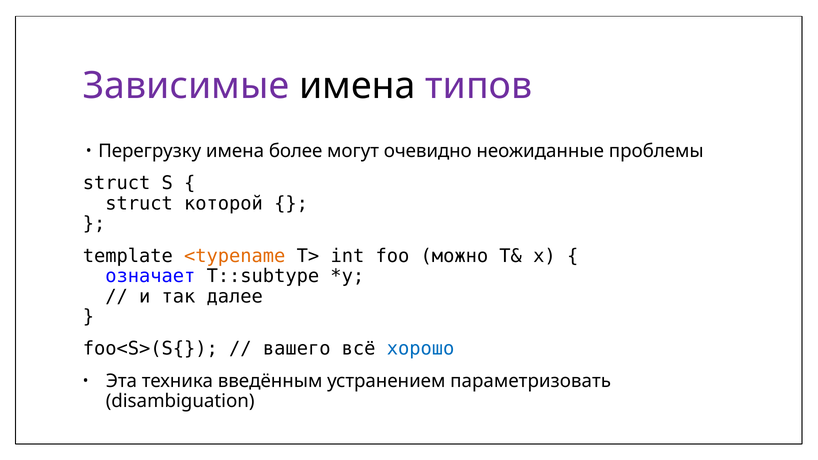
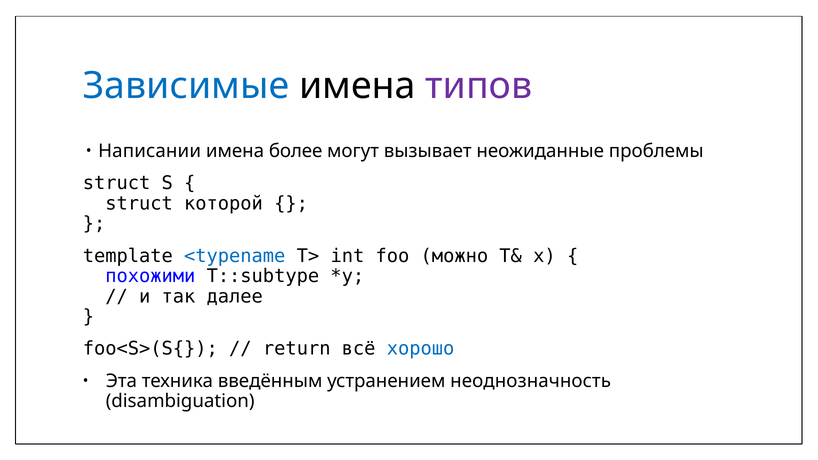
Зависимые colour: purple -> blue (186, 86)
Перегрузку: Перегрузку -> Написании (150, 151)
очевидно: очевидно -> вызывает (428, 151)
<typename colour: orange -> blue (235, 256)
означает: означает -> похожими (150, 276)
вашего: вашего -> return (297, 349)
параметризовать: параметризовать -> неоднозначность (531, 381)
